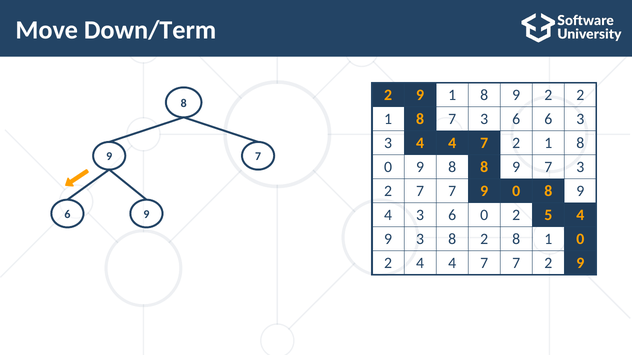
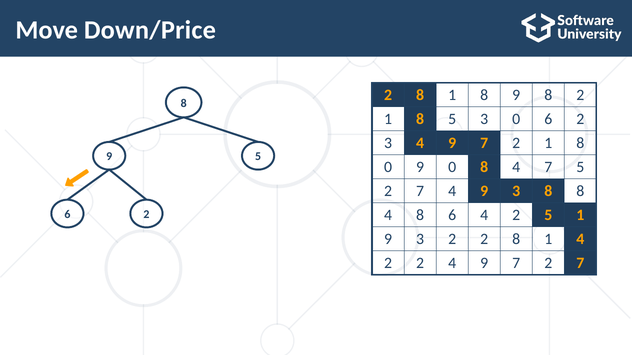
Down/Term: Down/Term -> Down/Price (150, 30)
9: 9 -> 8 (420, 95)
9 2: 2 -> 8 (548, 95)
8 7: 7 -> 5 (452, 119)
6: 6 -> 0 (516, 119)
3: 3 -> 2 (580, 119)
3 4 4: 4 -> 9 (452, 143)
7: 7 -> 5 (258, 157)
9 8: 8 -> 0 (452, 167)
9: 9 -> 4 (516, 167)
3: 3 -> 5 (580, 167)
2 7 7: 7 -> 4 (452, 191)
0: 0 -> 3 (516, 191)
9: 9 -> 8 (580, 191)
4 3: 3 -> 8 (420, 215)
6 0: 0 -> 4 (484, 215)
5 4: 4 -> 1 (580, 215)
9: 9 -> 2 (146, 215)
3 8: 8 -> 2 (452, 239)
1 0: 0 -> 4 (580, 239)
4: 4 -> 2 (420, 263)
7: 7 -> 9 (484, 263)
9: 9 -> 7 (580, 263)
